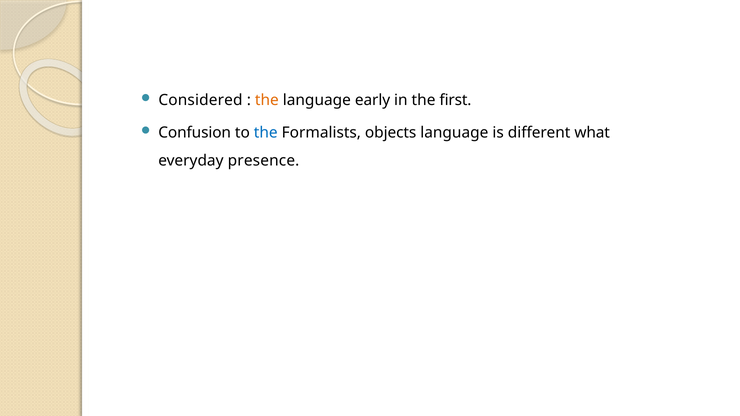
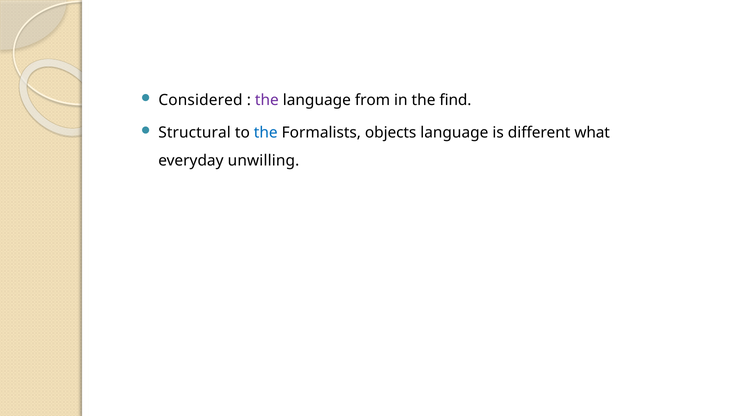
the colour: orange -> purple (267, 100)
early: early -> from (373, 100)
first: first -> find (455, 100)
Confusion: Confusion -> Structural (195, 133)
presence: presence -> unwilling (264, 161)
